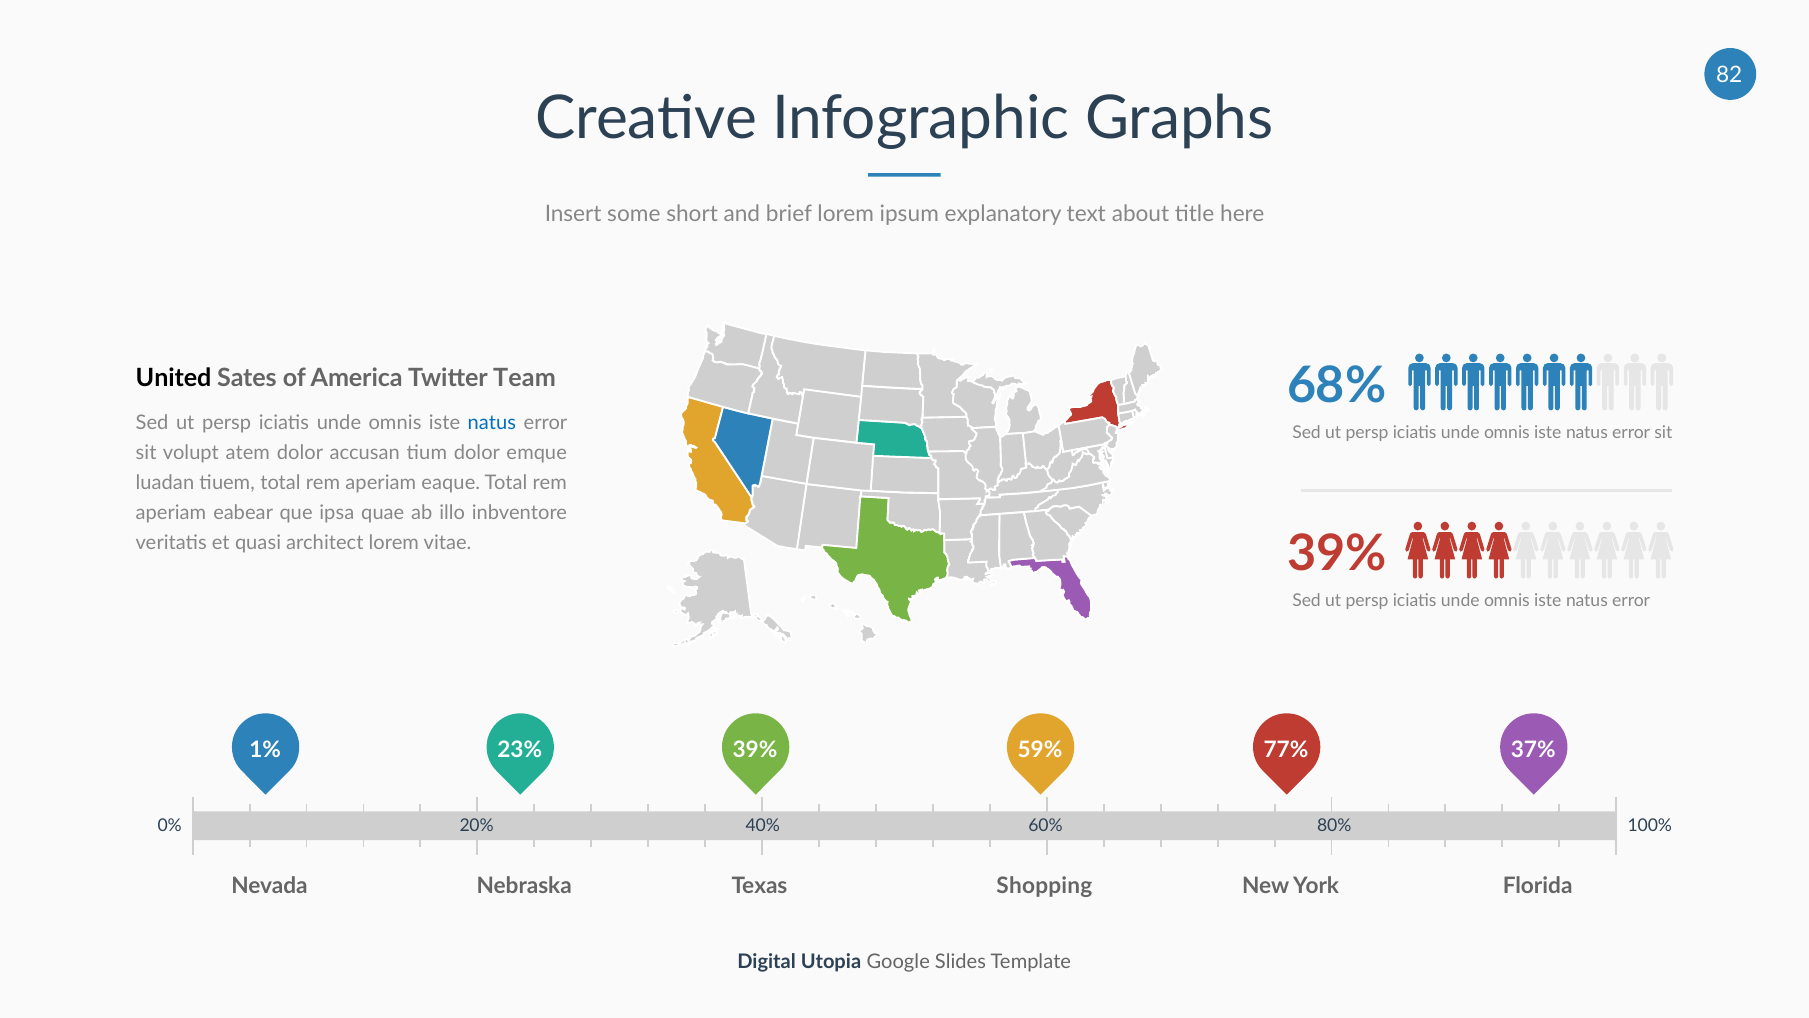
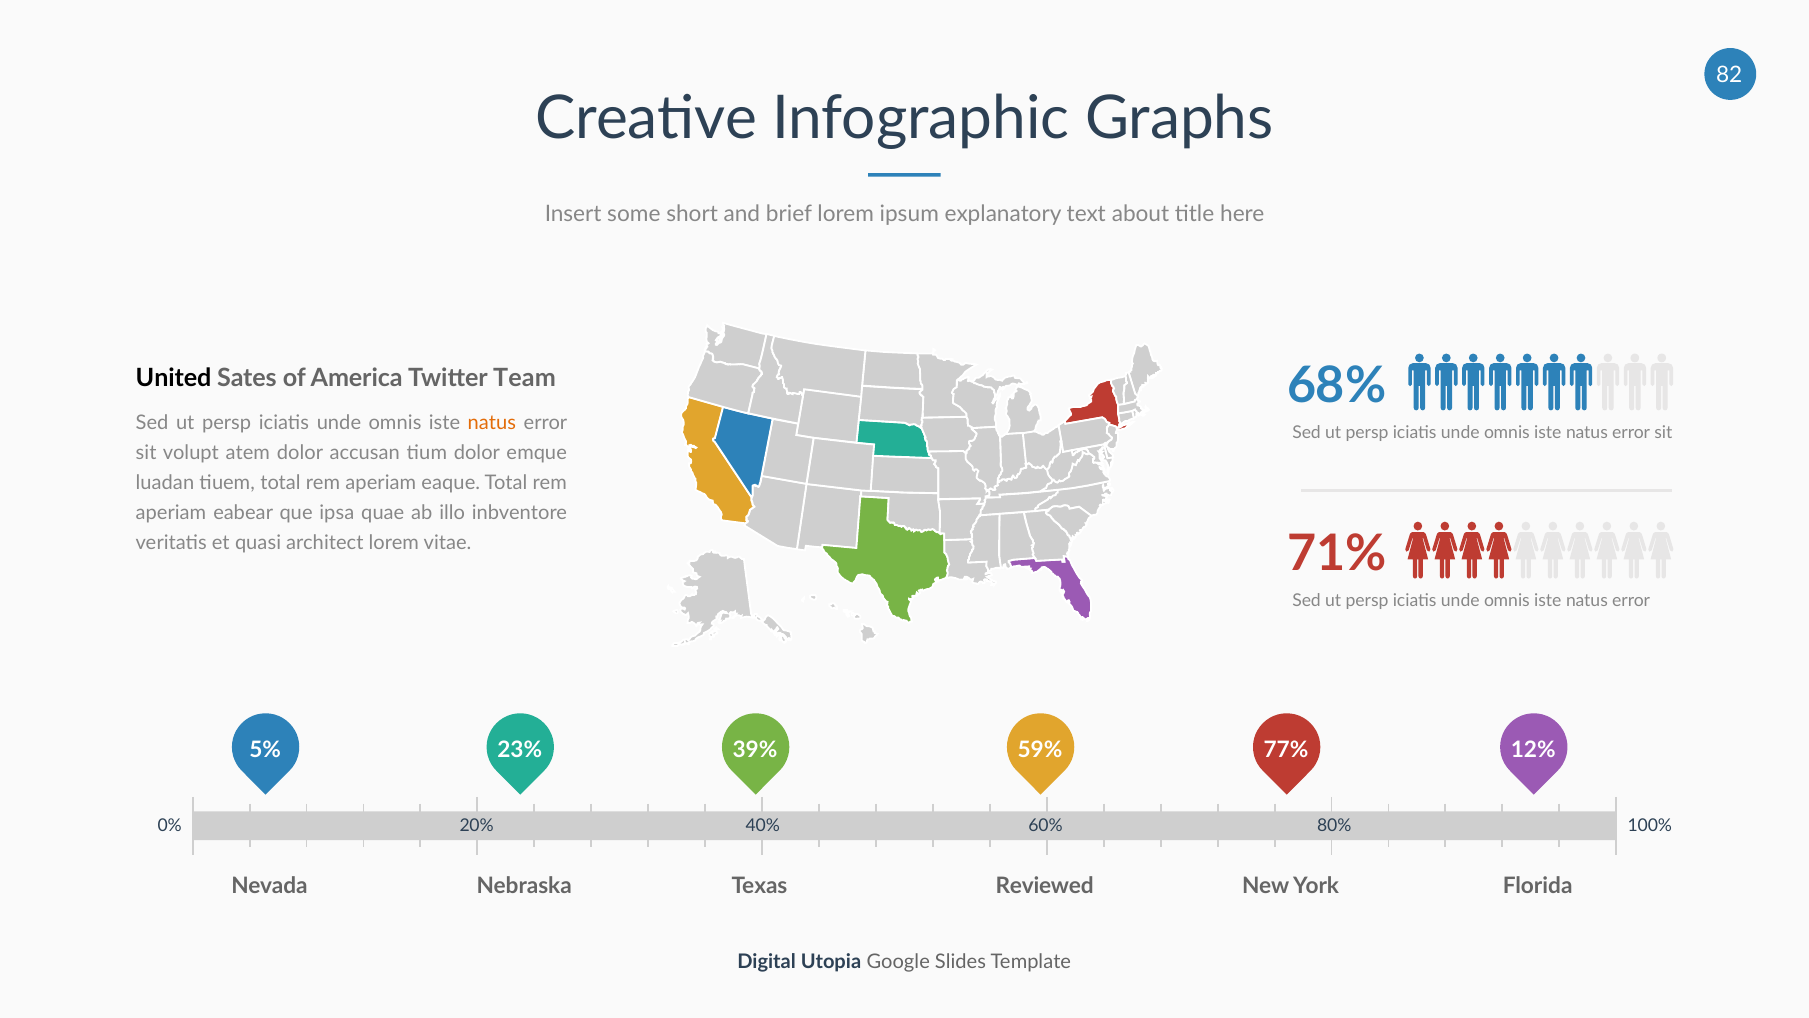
natus colour: blue -> orange (492, 422)
39%: 39% -> 71% (1337, 554)
1%: 1% -> 5% (265, 750)
37%: 37% -> 12% (1533, 750)
Shopping: Shopping -> Reviewed (1045, 886)
